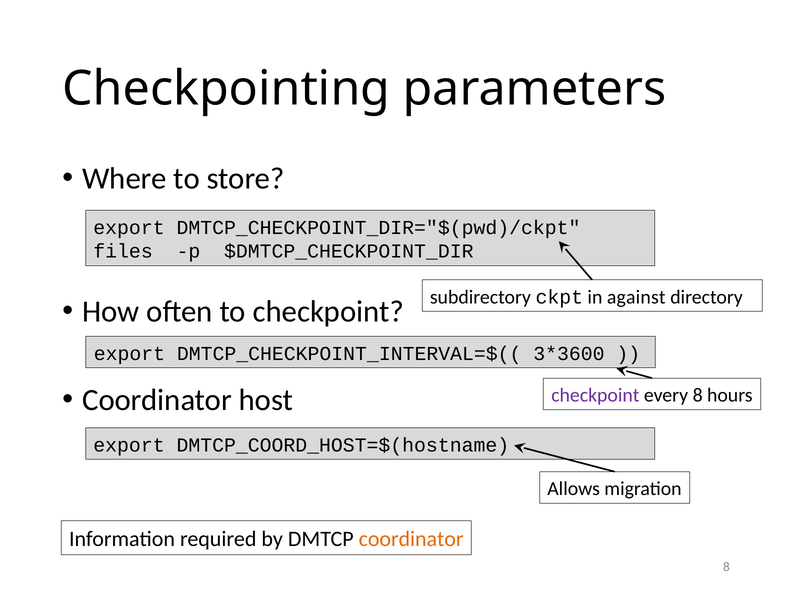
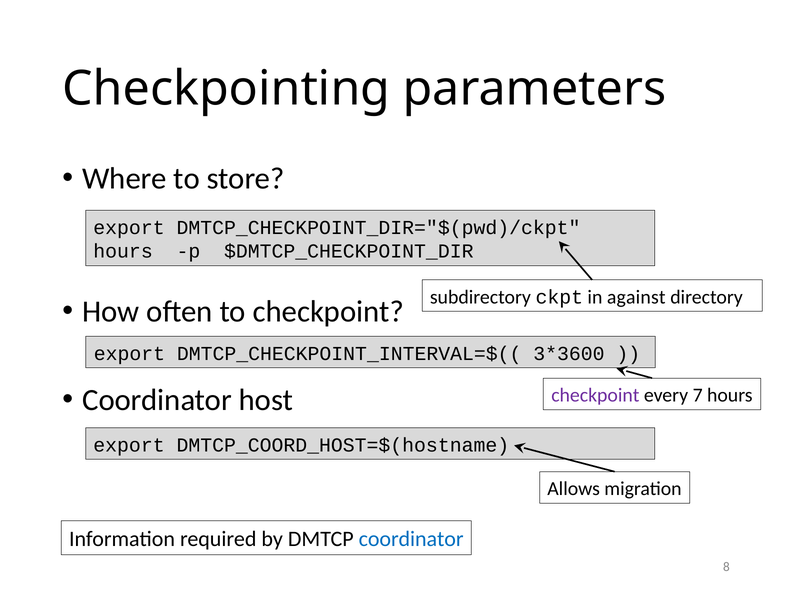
files: files -> hours (123, 251)
every 8: 8 -> 7 (698, 395)
coordinator colour: orange -> blue (411, 539)
